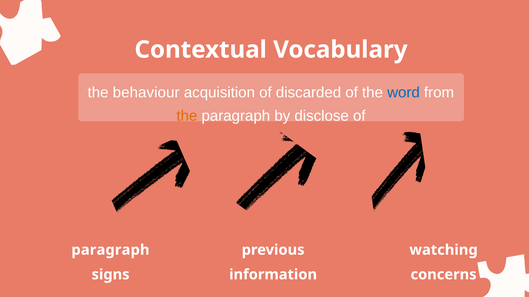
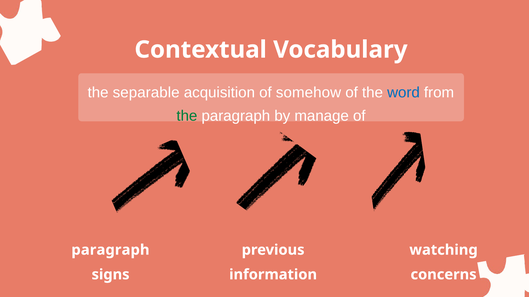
behaviour: behaviour -> separable (146, 93)
discarded: discarded -> somehow (308, 93)
the colour: orange -> green (187, 116)
disclose: disclose -> manage (322, 116)
